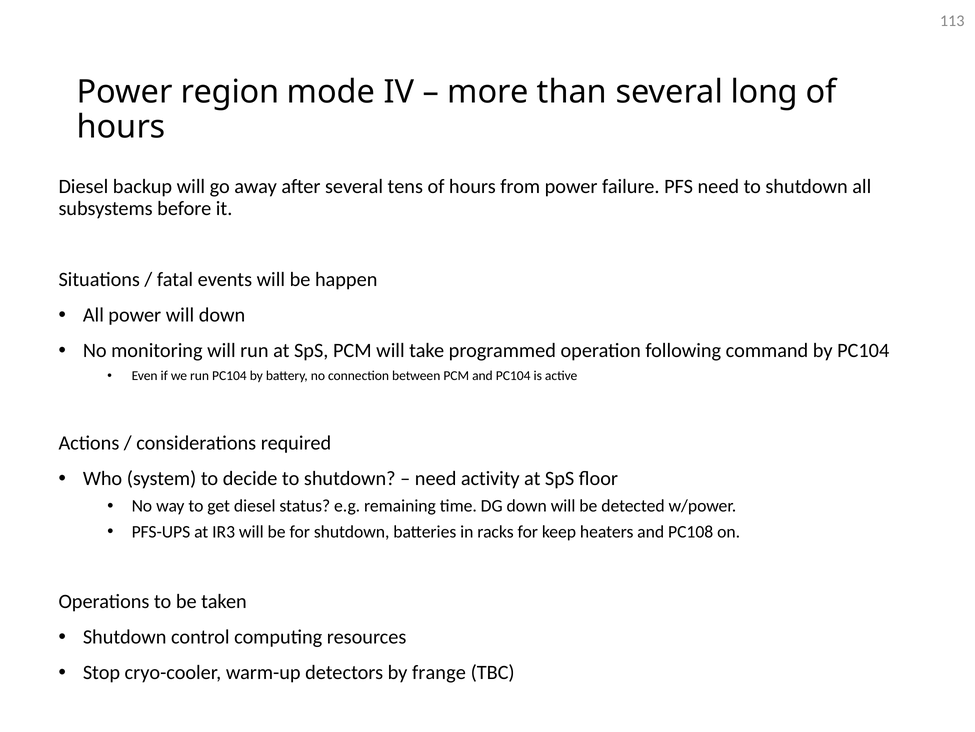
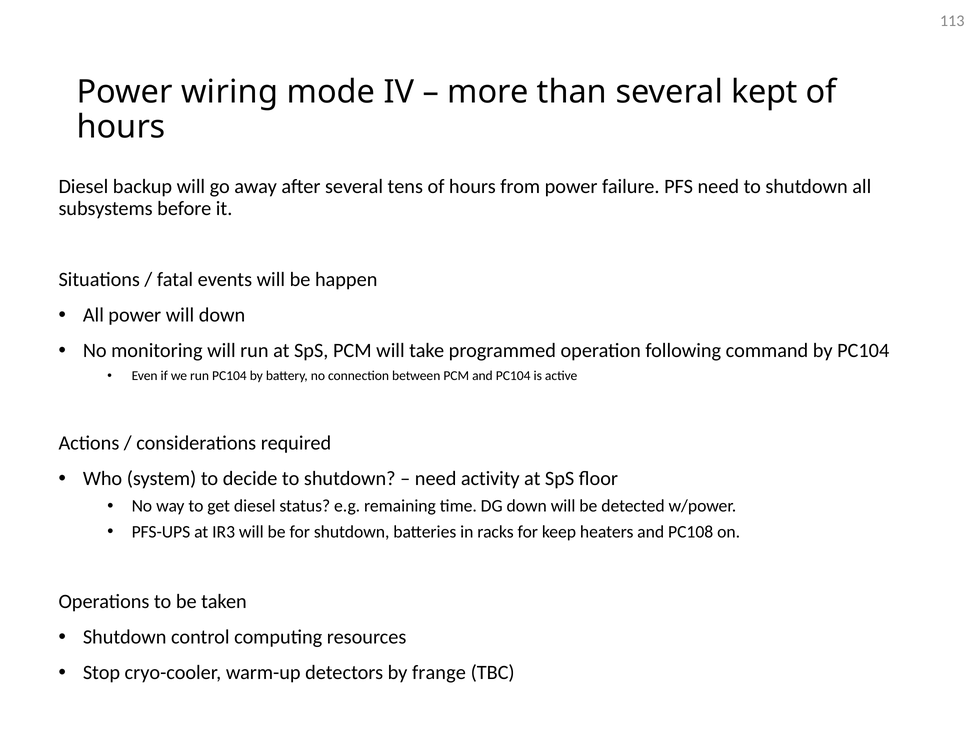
region: region -> wiring (230, 92)
long: long -> kept (764, 92)
